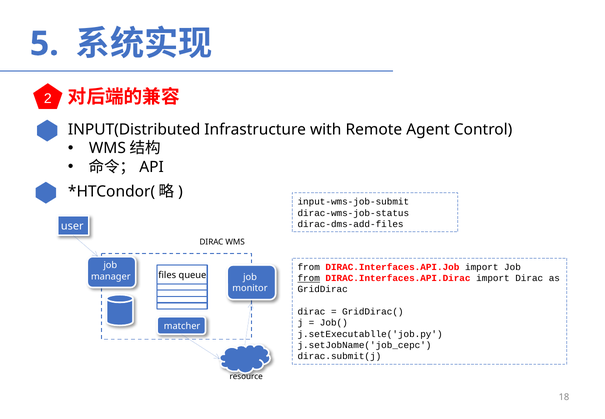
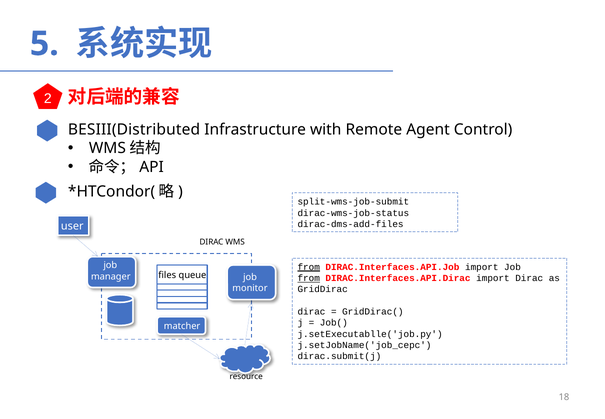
INPUT(Distributed: INPUT(Distributed -> BESIII(Distributed (134, 130)
input-wms-job-submit: input-wms-job-submit -> split-wms-job-submit (353, 202)
from underline: none -> present (309, 267)
